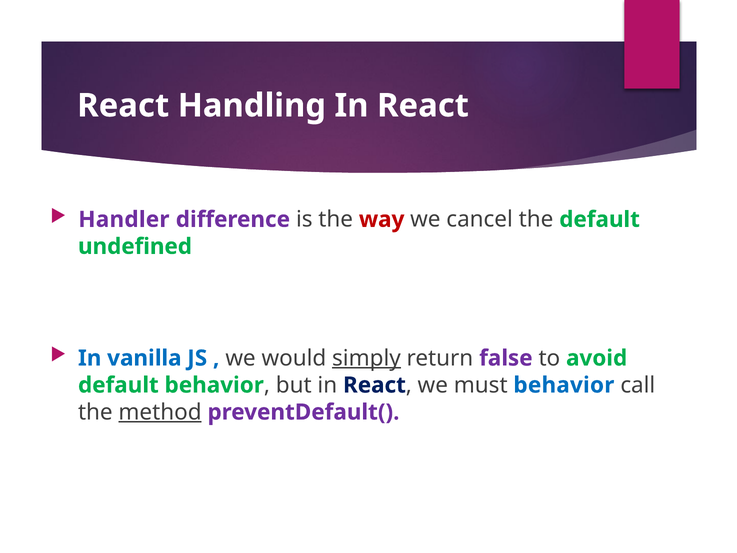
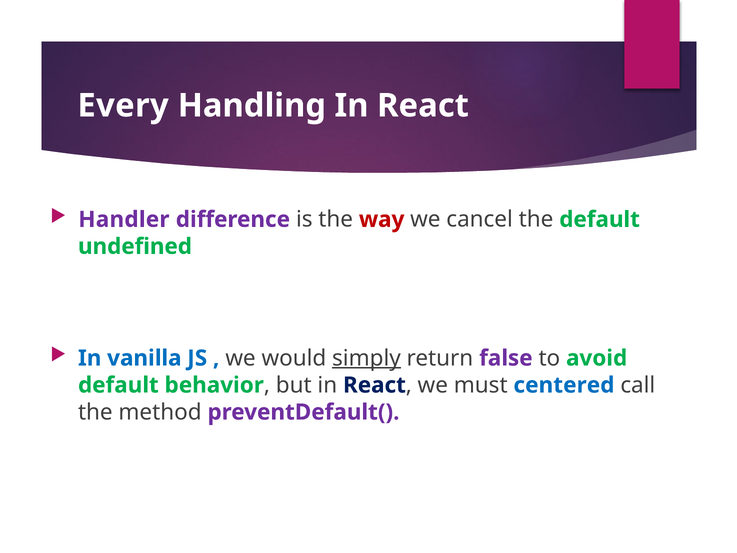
React: React -> Every (123, 106)
must behavior: behavior -> centered (564, 385)
method underline: present -> none (160, 412)
